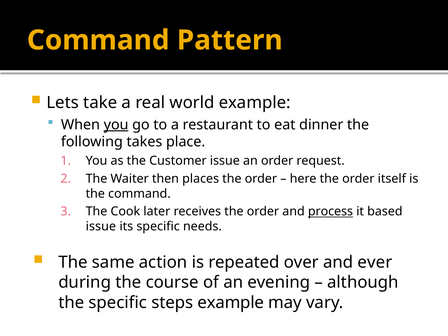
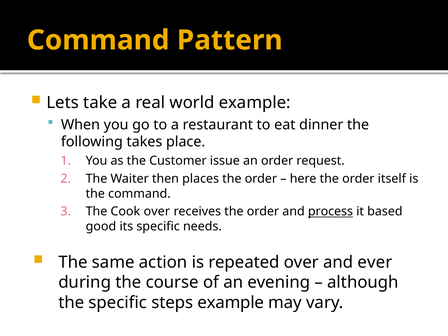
you underline: present -> none (116, 125)
Cook later: later -> over (157, 212)
issue: issue -> good (101, 226)
